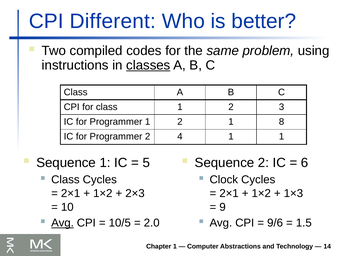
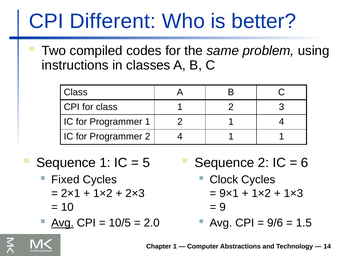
classes underline: present -> none (148, 65)
1 8: 8 -> 4 (282, 122)
Class: Class -> Fixed (65, 180)
2×1: 2×1 -> 9×1 (229, 193)
